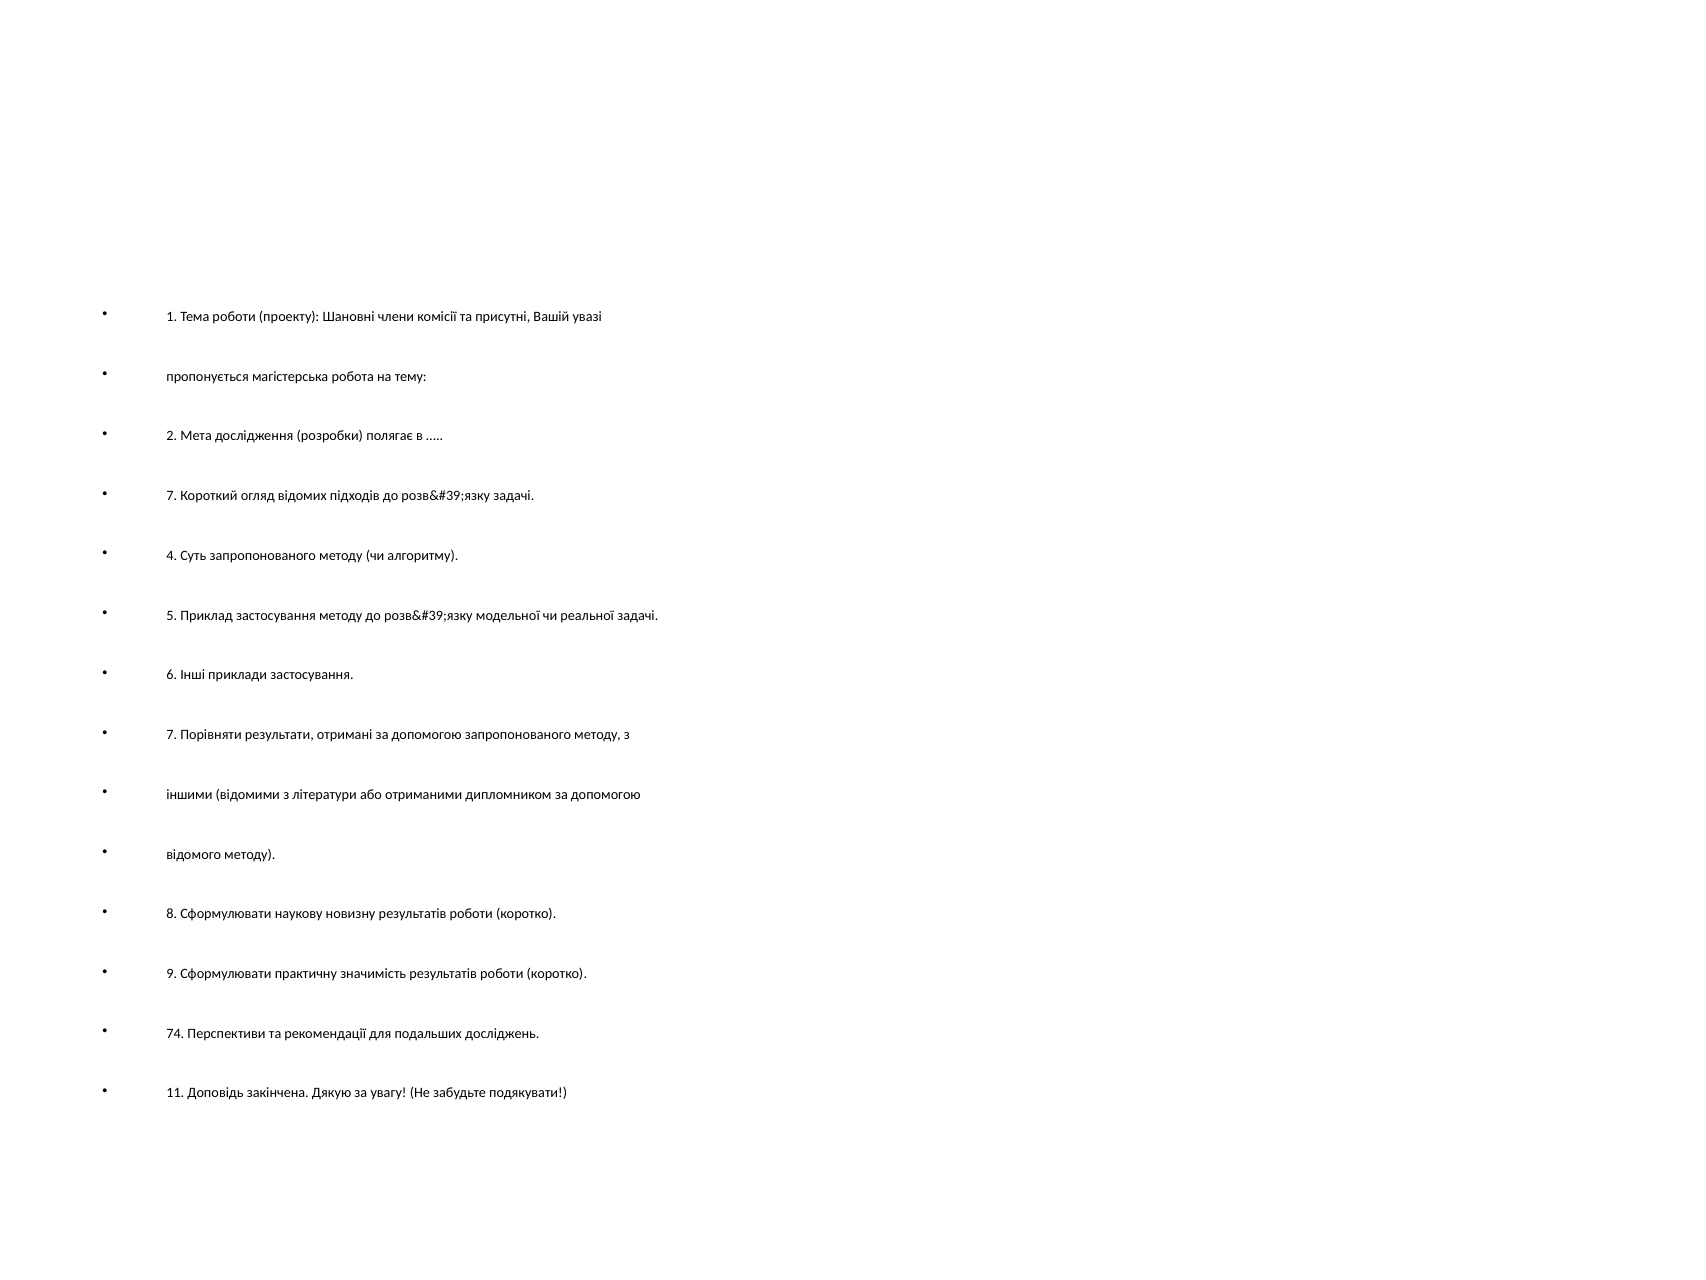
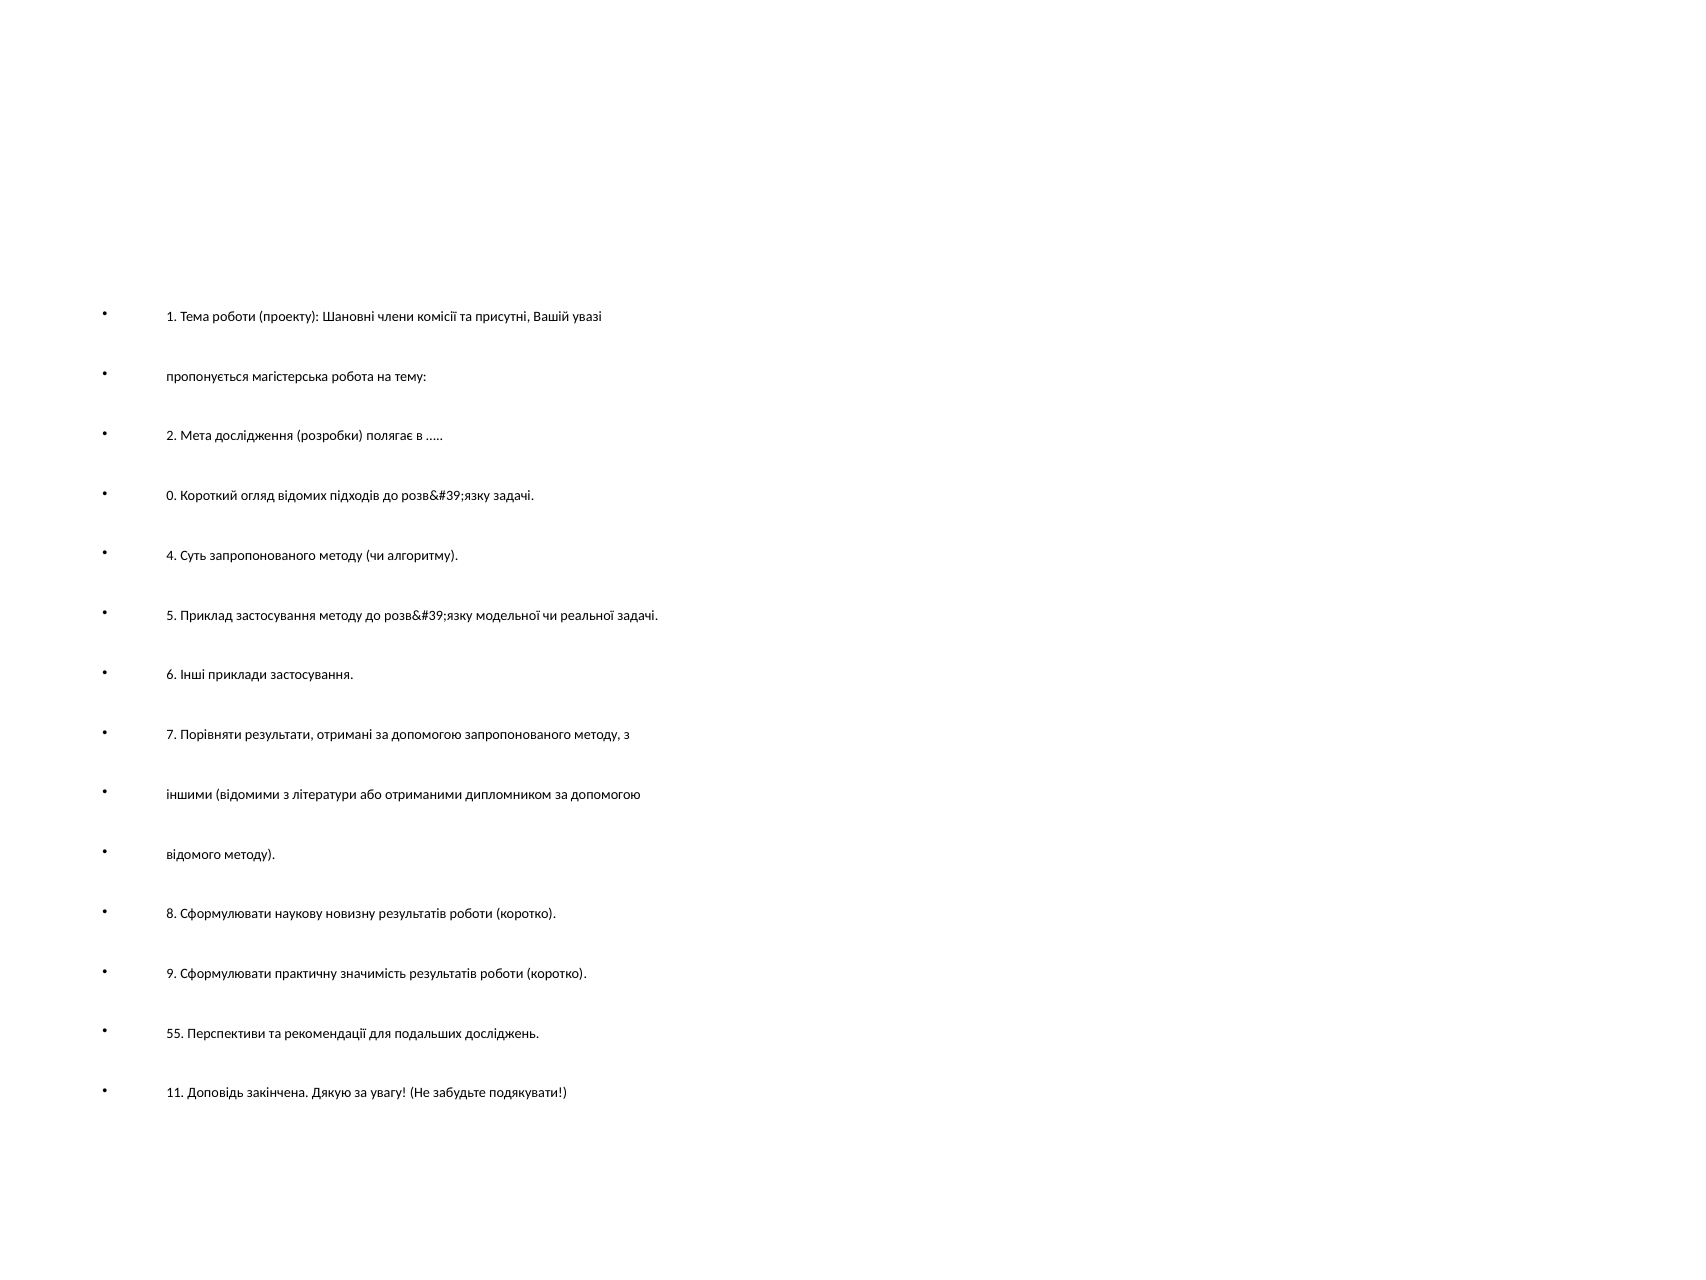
7: 7 -> 0 (172, 496)
74: 74 -> 55 (175, 1033)
